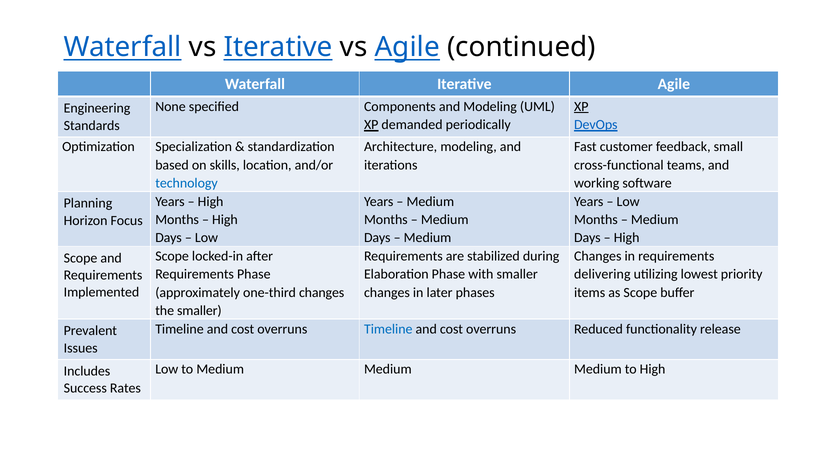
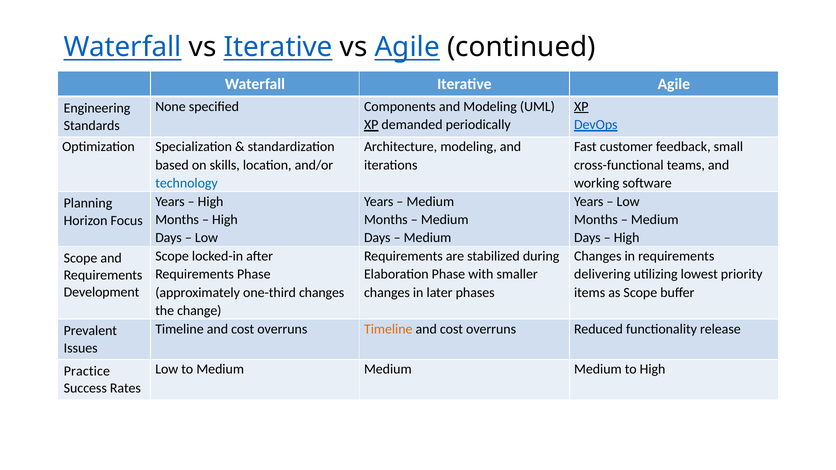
Implemented: Implemented -> Development (102, 292)
the smaller: smaller -> change (199, 311)
Timeline colour: blue -> orange (388, 329)
Includes: Includes -> Practice (87, 371)
